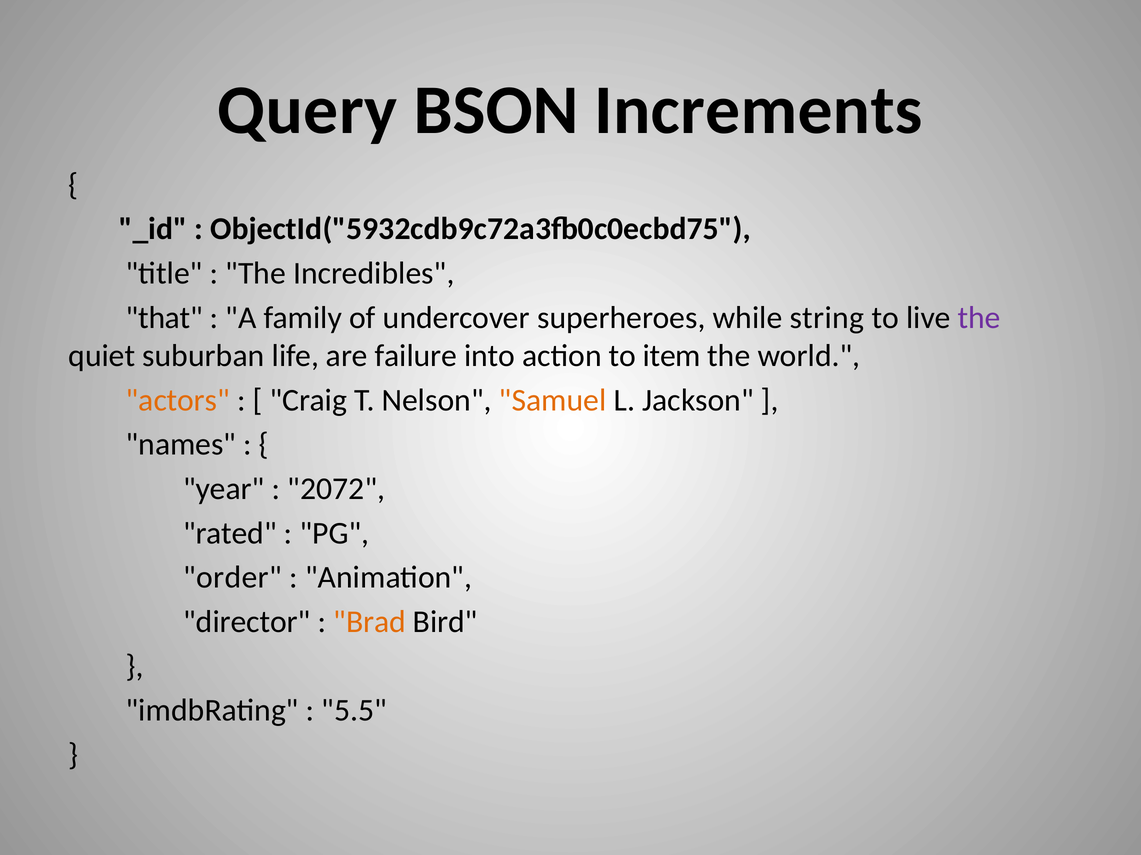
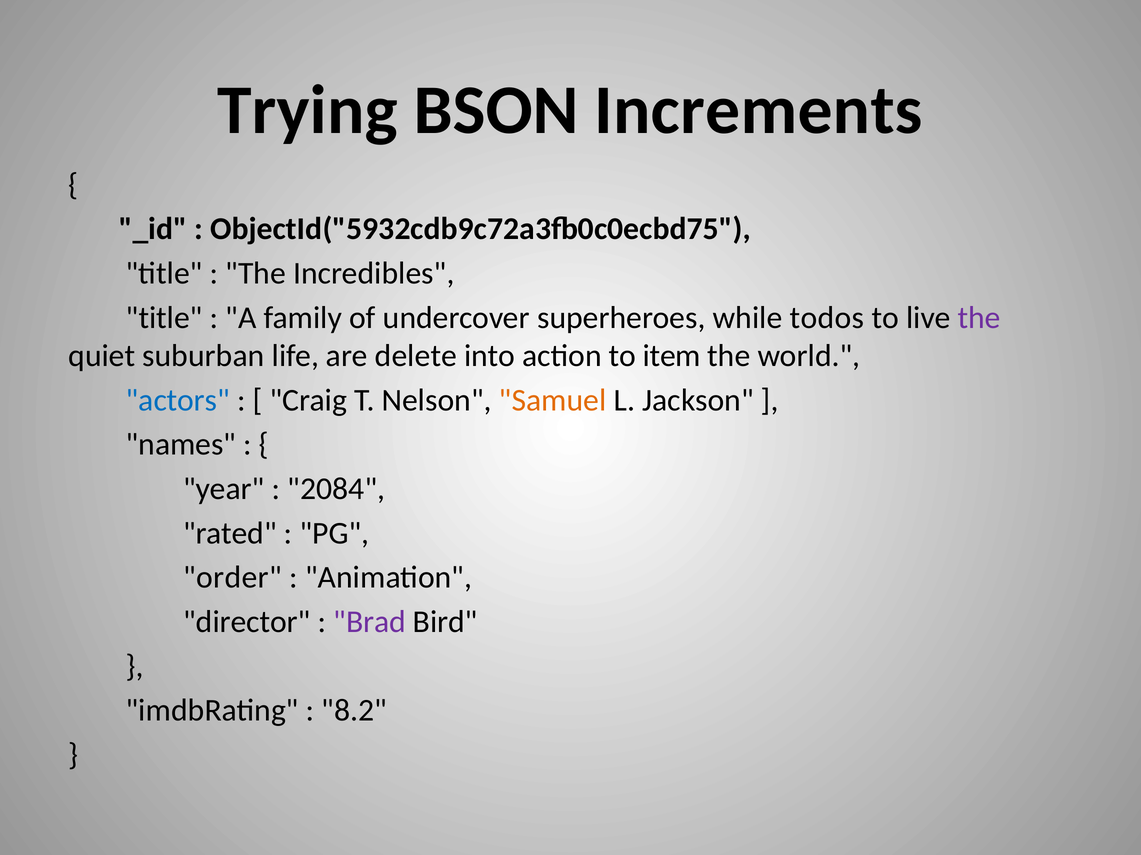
Query: Query -> Trying (307, 110)
that: that -> title (164, 318)
string: string -> todos (827, 318)
failure: failure -> delete (416, 356)
actors colour: orange -> blue (178, 400)
2072: 2072 -> 2084 (336, 489)
Brad colour: orange -> purple (370, 622)
5.5: 5.5 -> 8.2 (354, 711)
